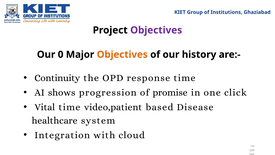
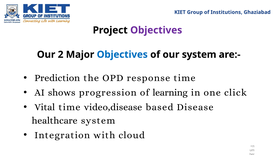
0: 0 -> 2 (61, 54)
Objectives colour: orange -> blue (122, 54)
our history: history -> system (199, 54)
Continuity: Continuity -> Prediction (57, 78)
promise: promise -> learning (170, 92)
video,patient: video,patient -> video,disease (113, 107)
